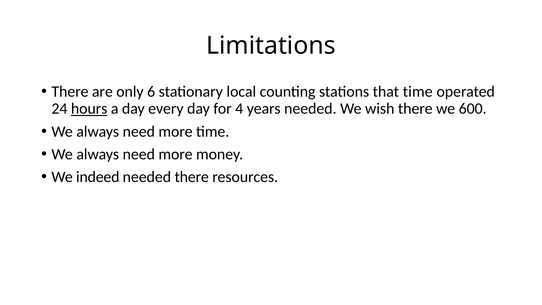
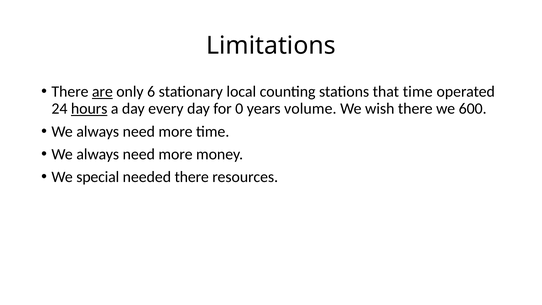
are underline: none -> present (102, 92)
4: 4 -> 0 (239, 109)
years needed: needed -> volume (310, 109)
indeed: indeed -> special (98, 177)
